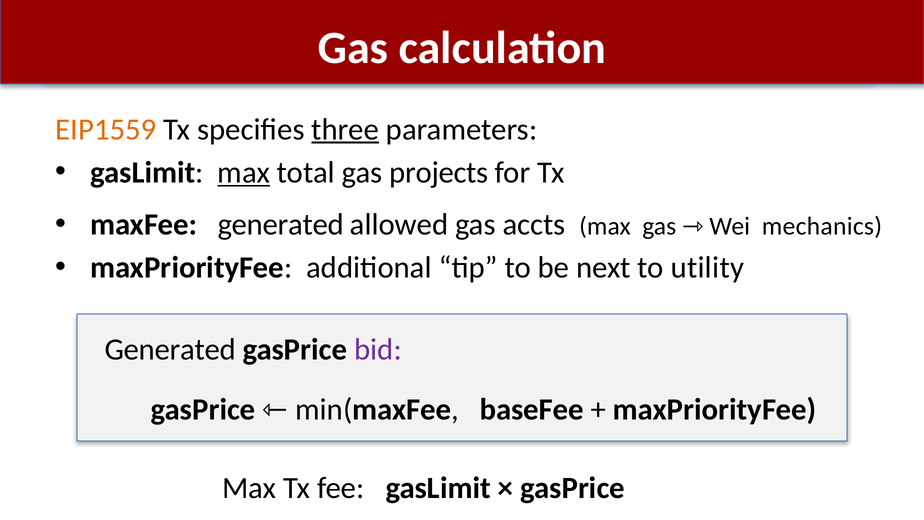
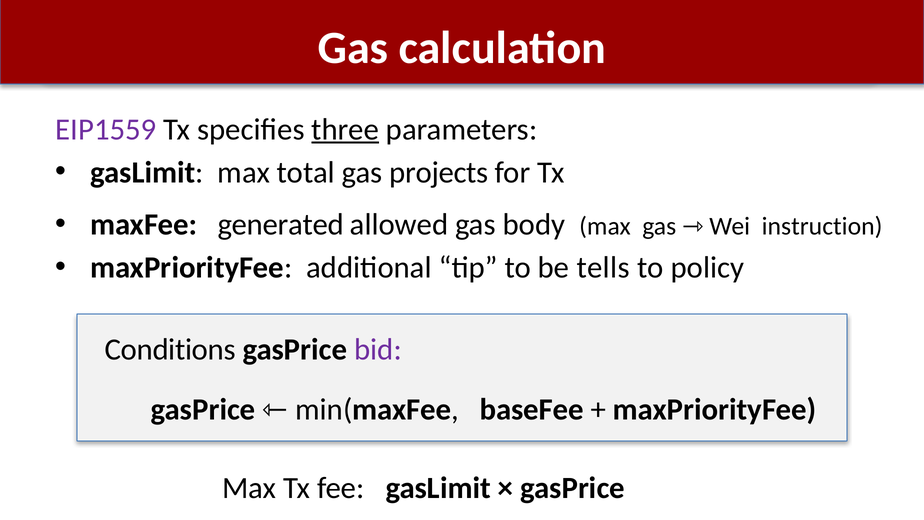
EIP1559 colour: orange -> purple (106, 129)
max underline: present -> none (244, 172)
accts: accts -> body (534, 225)
mechanics: mechanics -> instruction (822, 226)
next: next -> tells (603, 268)
utility: utility -> policy (707, 268)
Generated: Generated -> Conditions (170, 350)
